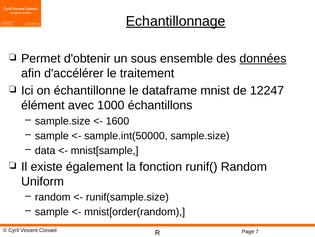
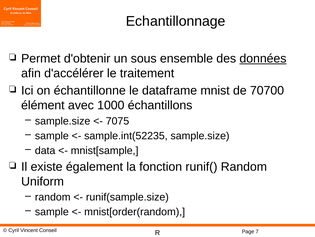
Echantillonnage underline: present -> none (176, 21)
12247: 12247 -> 70700 (267, 90)
1600: 1600 -> 7075 (117, 121)
sample.int(50000: sample.int(50000 -> sample.int(52235 (126, 135)
